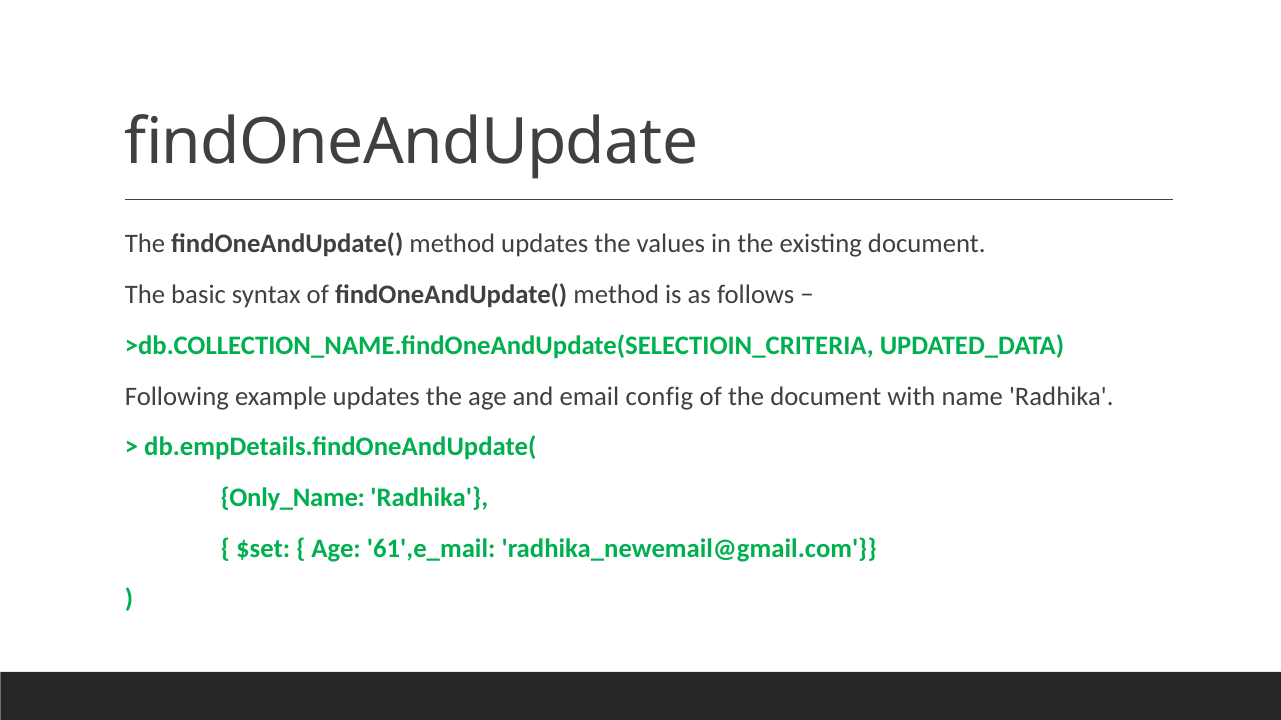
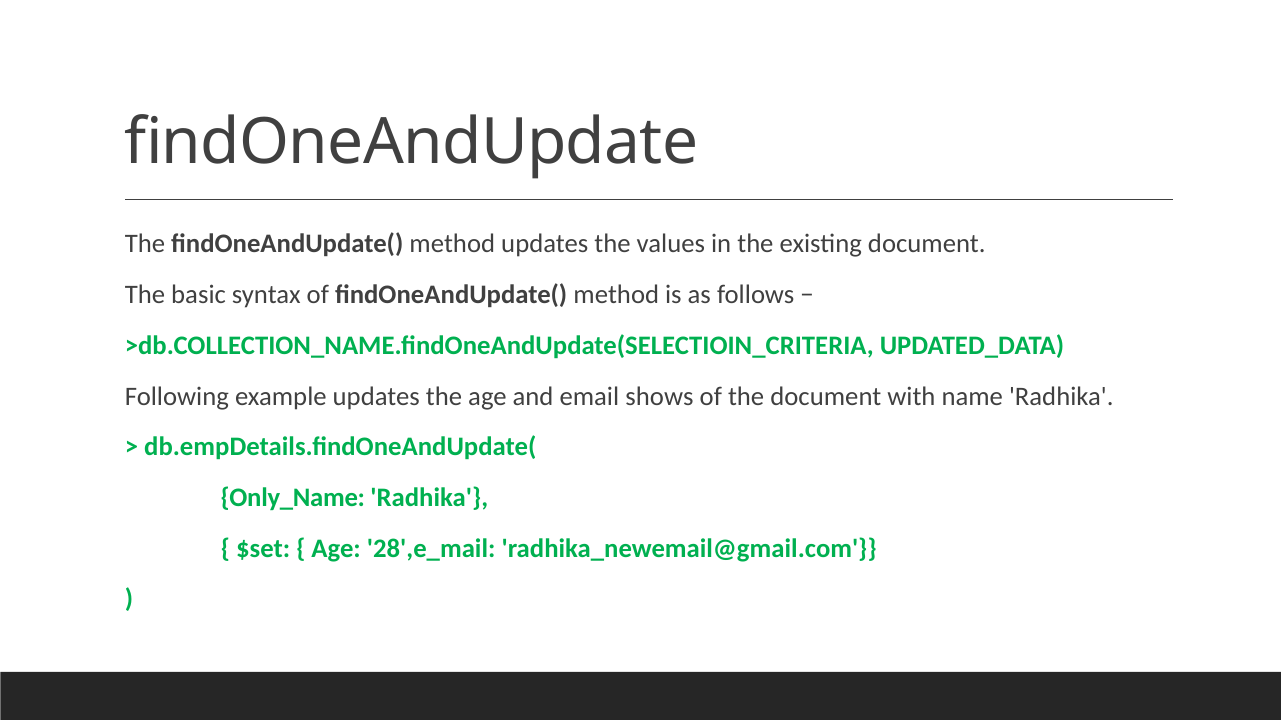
config: config -> shows (659, 397)
61',e_mail: 61',e_mail -> 28',e_mail (431, 549)
